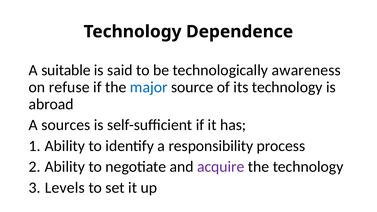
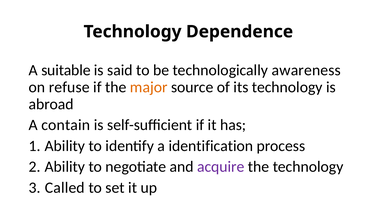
major colour: blue -> orange (149, 87)
sources: sources -> contain (66, 125)
responsibility: responsibility -> identification (211, 146)
Levels: Levels -> Called (65, 188)
